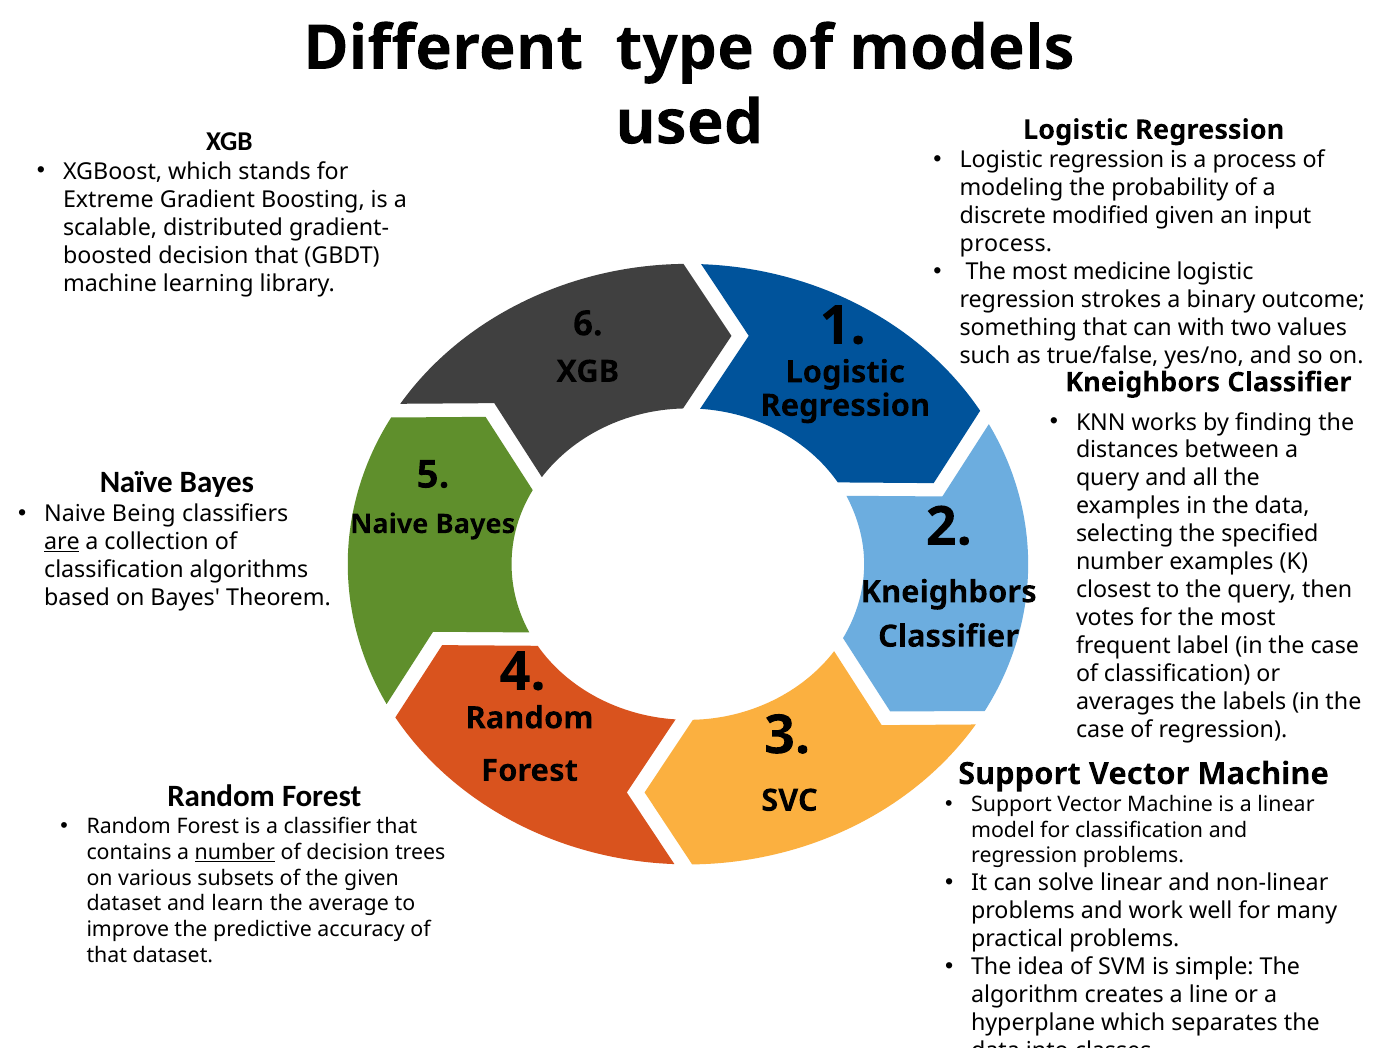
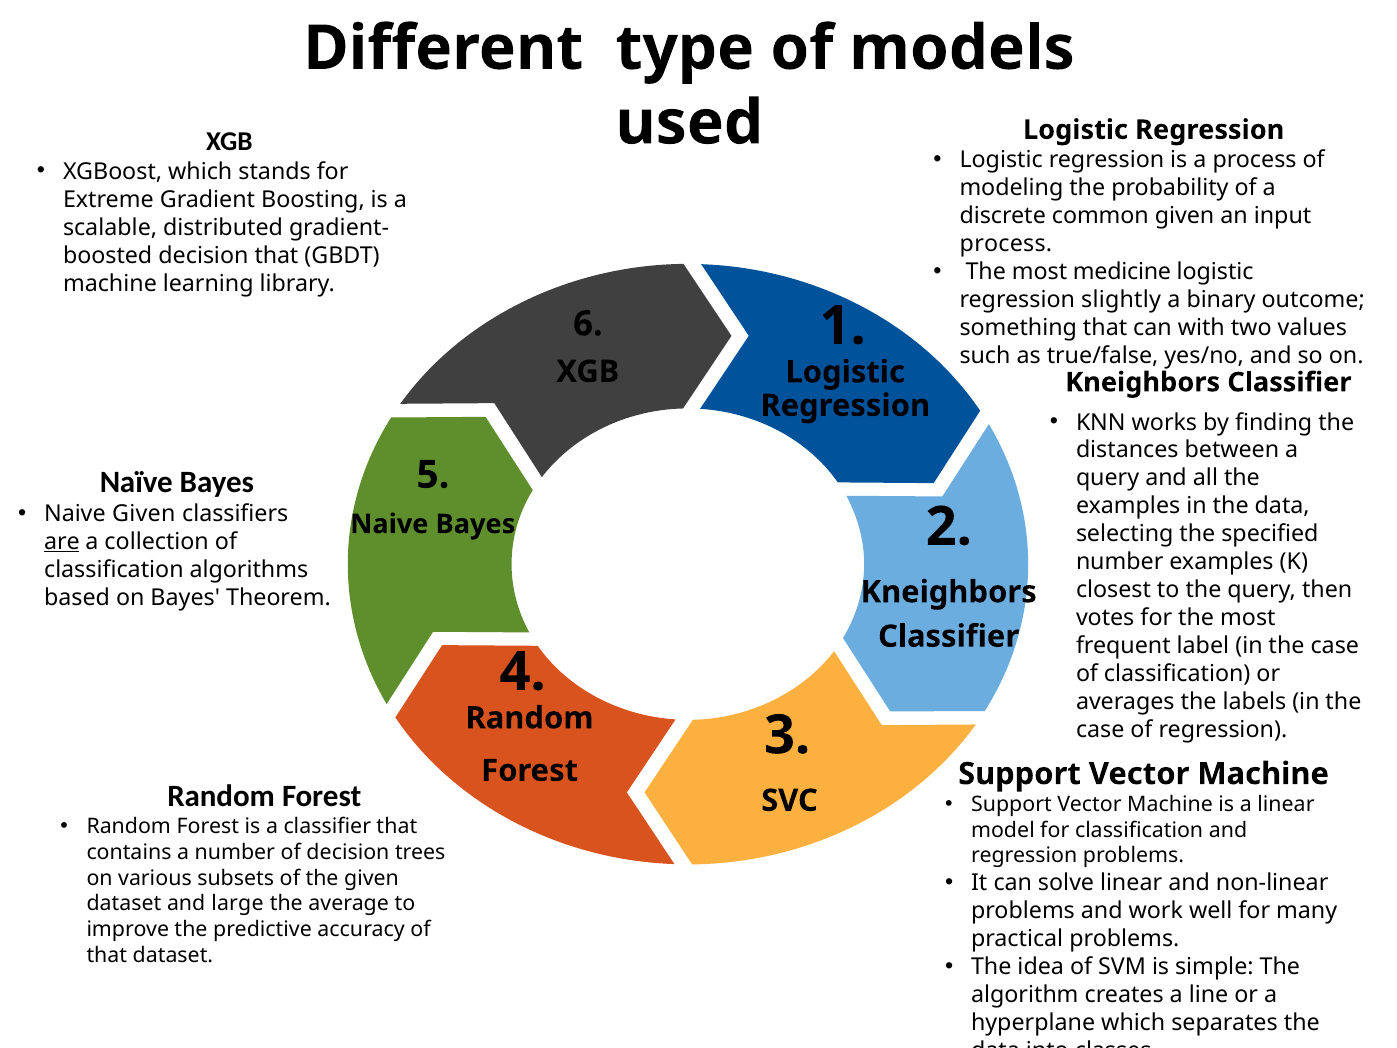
modified: modified -> common (1100, 216)
strokes: strokes -> slightly (1121, 300)
Naive Being: Being -> Given (144, 514)
number underline: present -> none (235, 852)
learn: learn -> large (237, 904)
